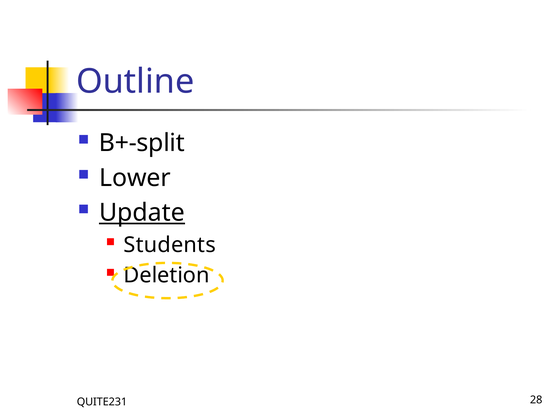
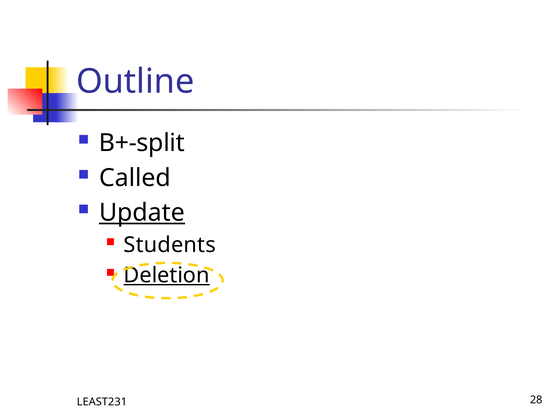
Lower: Lower -> Called (135, 178)
Deletion underline: none -> present (167, 275)
QUITE231: QUITE231 -> LEAST231 (102, 402)
